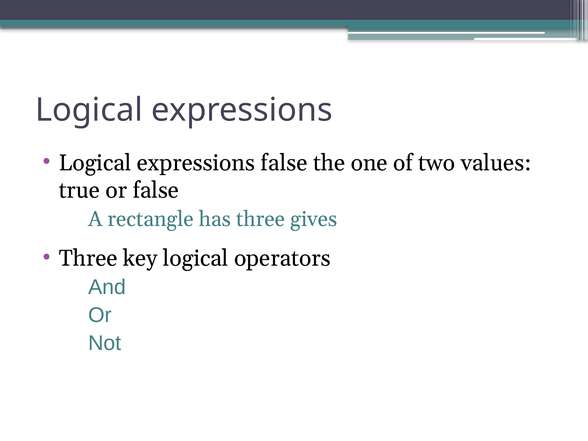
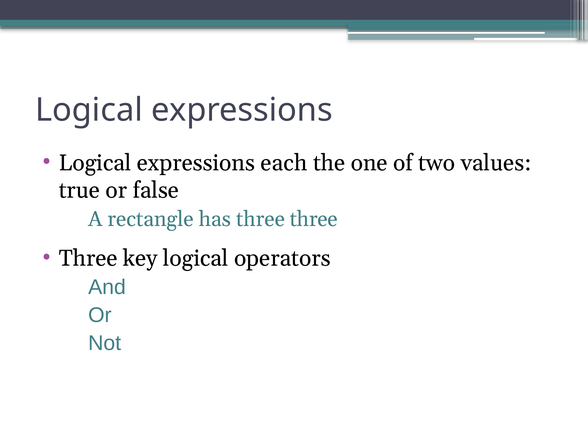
expressions false: false -> each (284, 163)
three gives: gives -> three (314, 219)
